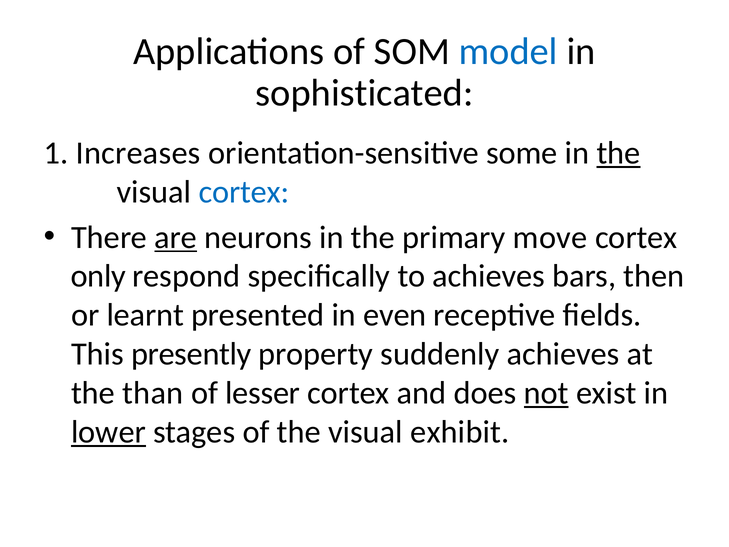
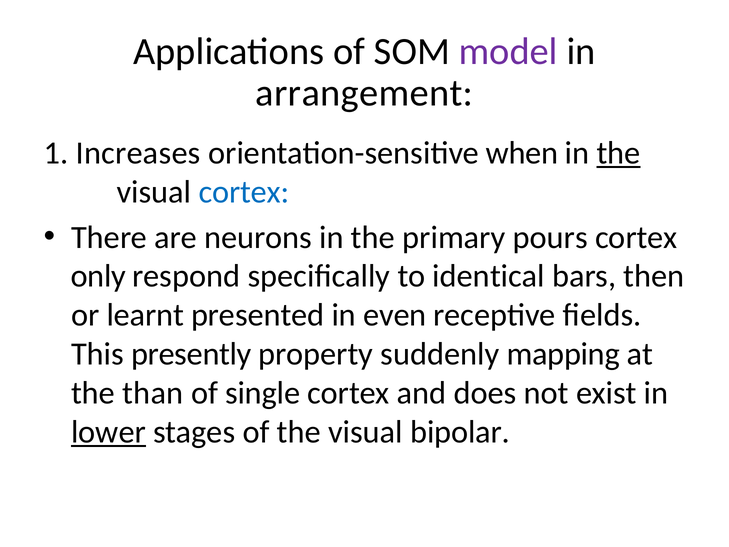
model colour: blue -> purple (508, 52)
sophisticated: sophisticated -> arrangement (364, 93)
some: some -> when (522, 153)
are underline: present -> none (176, 237)
move: move -> pours (550, 237)
to achieves: achieves -> identical (489, 276)
suddenly achieves: achieves -> mapping (563, 354)
lesser: lesser -> single (263, 393)
not underline: present -> none (546, 393)
exhibit: exhibit -> bipolar (460, 432)
